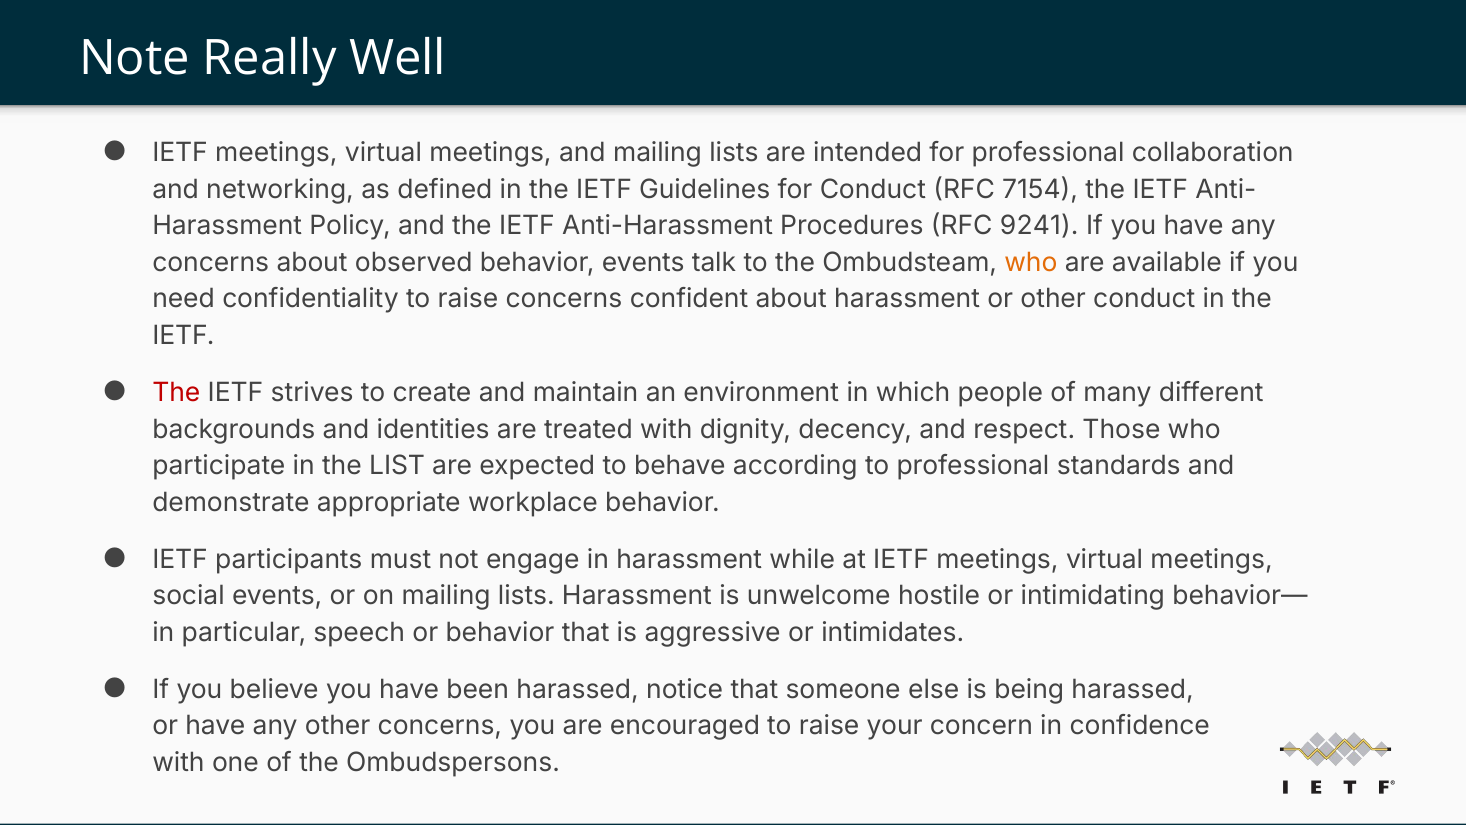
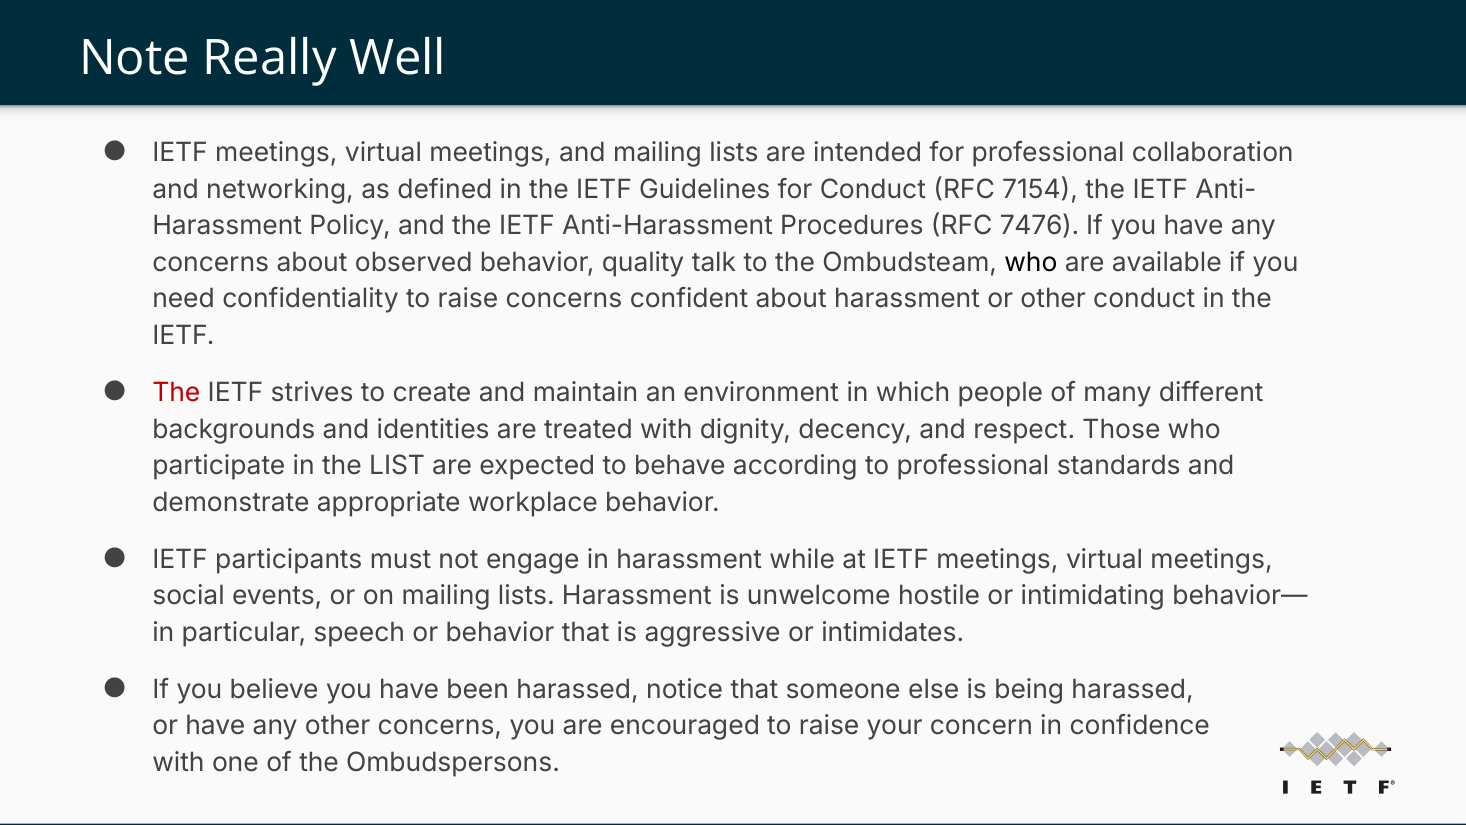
9241: 9241 -> 7476 (1039, 226)
behavior events: events -> quality (643, 263)
who colour: orange -> black (1031, 263)
